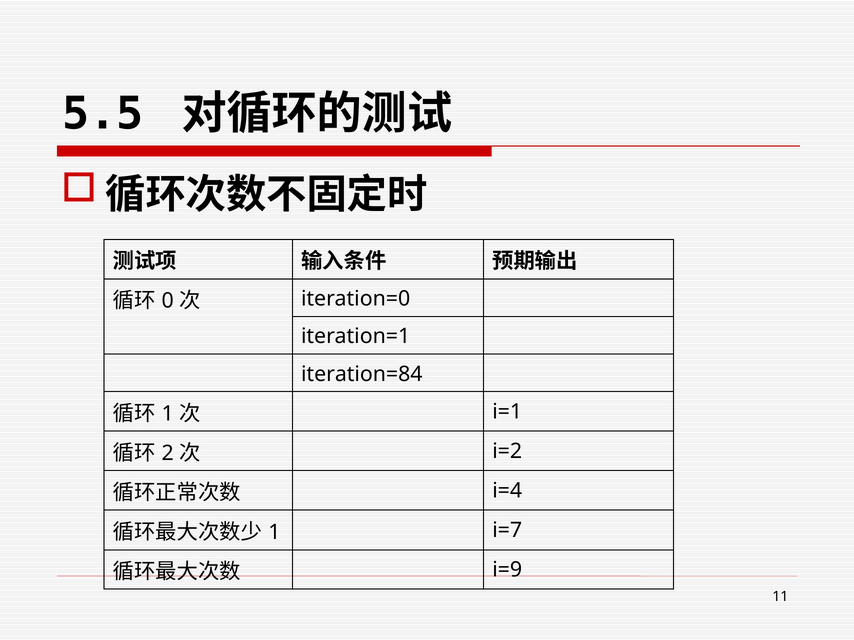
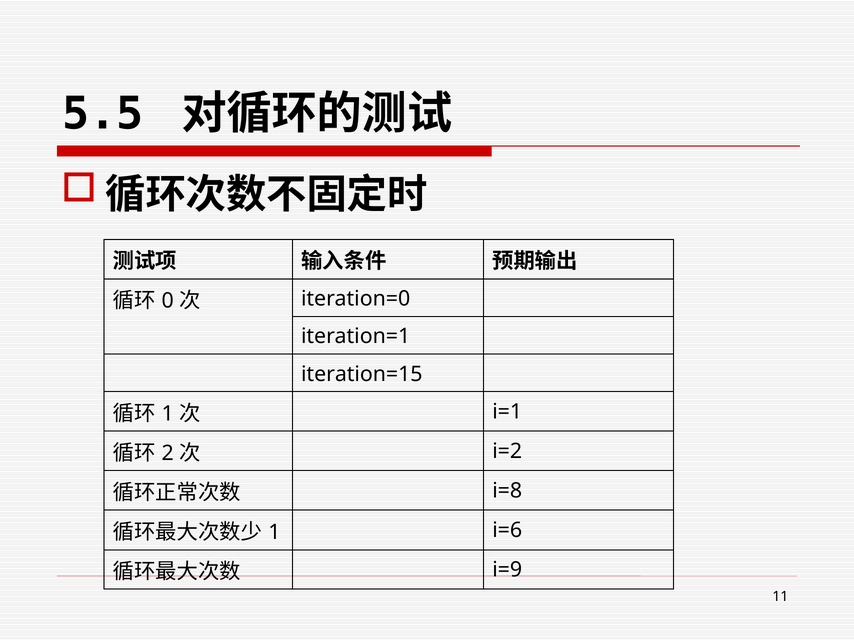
iteration=84: iteration=84 -> iteration=15 (362, 374)
i=4: i=4 -> i=8 (507, 491)
i=7: i=7 -> i=6 (507, 531)
